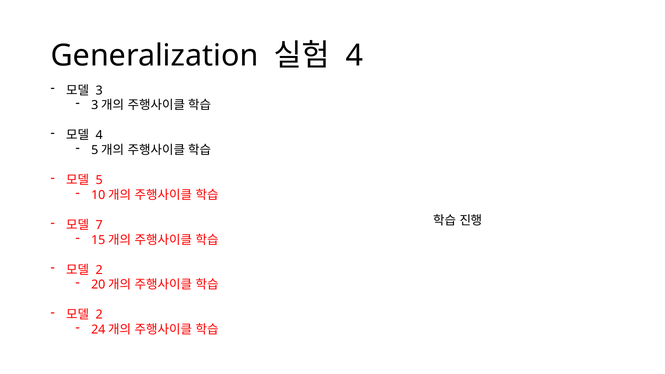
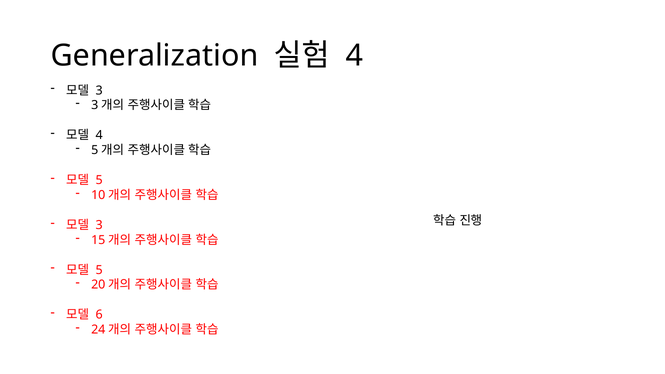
7: 7 -> 3 (99, 225)
2: 2 -> 5 (99, 270)
2: 2 -> 6 (99, 315)
